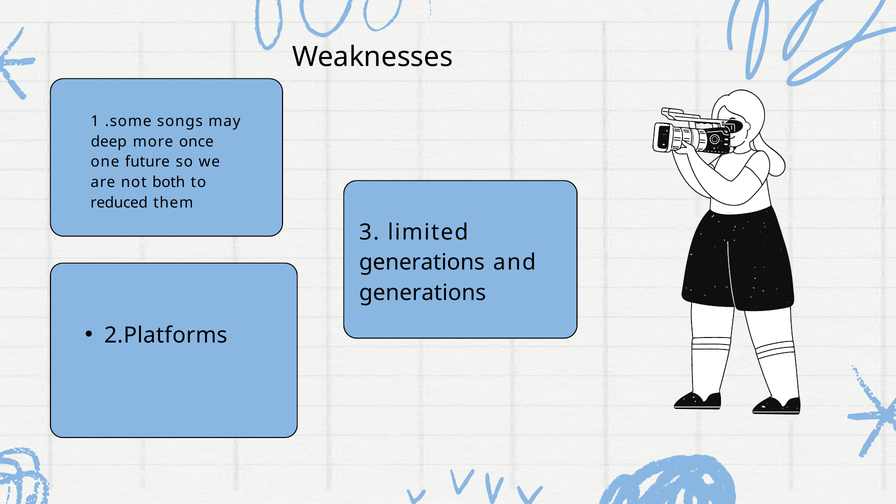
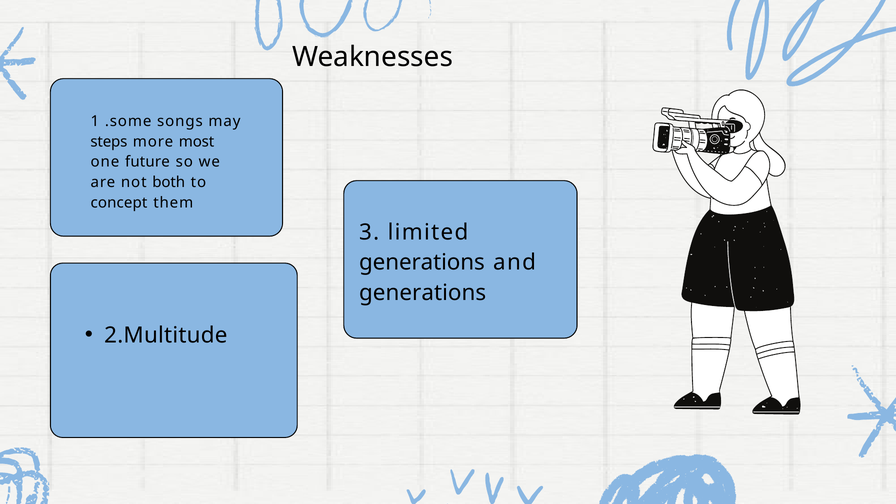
deep: deep -> steps (109, 142)
once: once -> most (197, 142)
reduced: reduced -> concept (119, 203)
2.Platforms: 2.Platforms -> 2.Multitude (166, 335)
